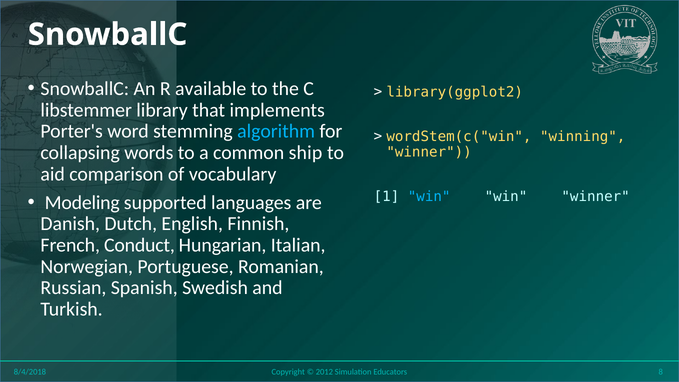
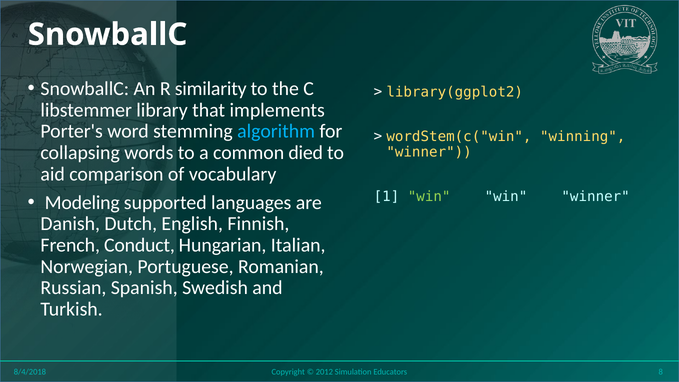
available: available -> similarity (211, 89)
ship: ship -> died (306, 153)
win colour: light blue -> light green (429, 197)
